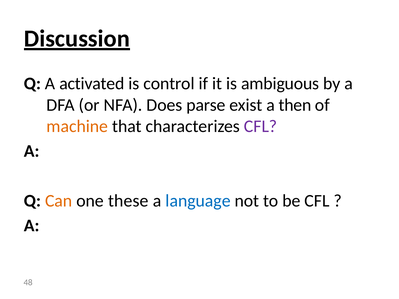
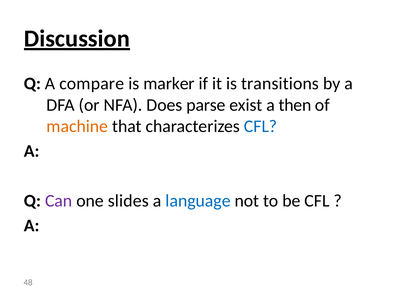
activated: activated -> compare (92, 84)
control: control -> marker (169, 84)
ambiguous: ambiguous -> transitions (280, 84)
CFL colour: purple -> blue (261, 126)
Can colour: orange -> purple (59, 201)
these: these -> slides (128, 201)
